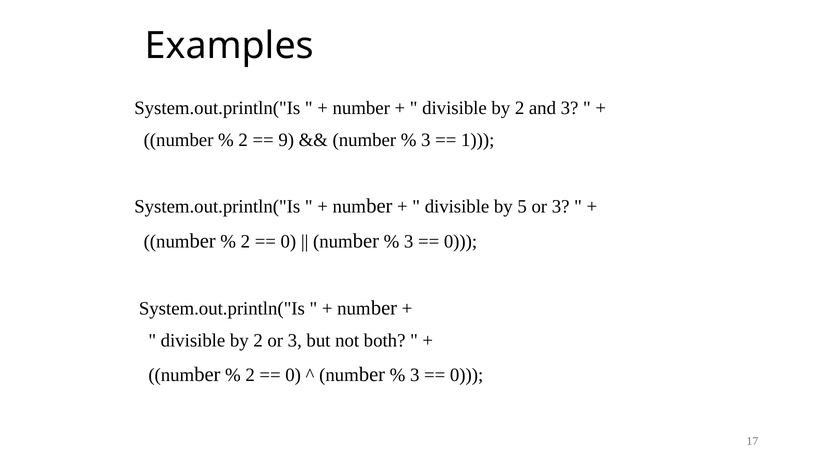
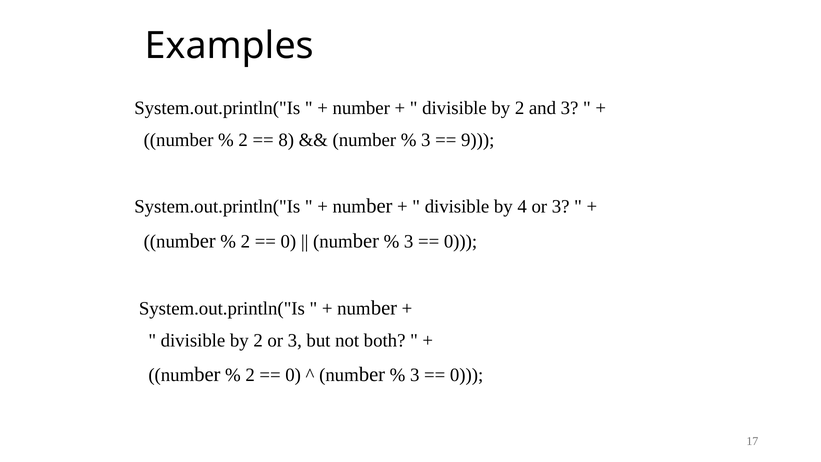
9: 9 -> 8 (286, 140)
1: 1 -> 9 (478, 140)
5: 5 -> 4 (522, 206)
